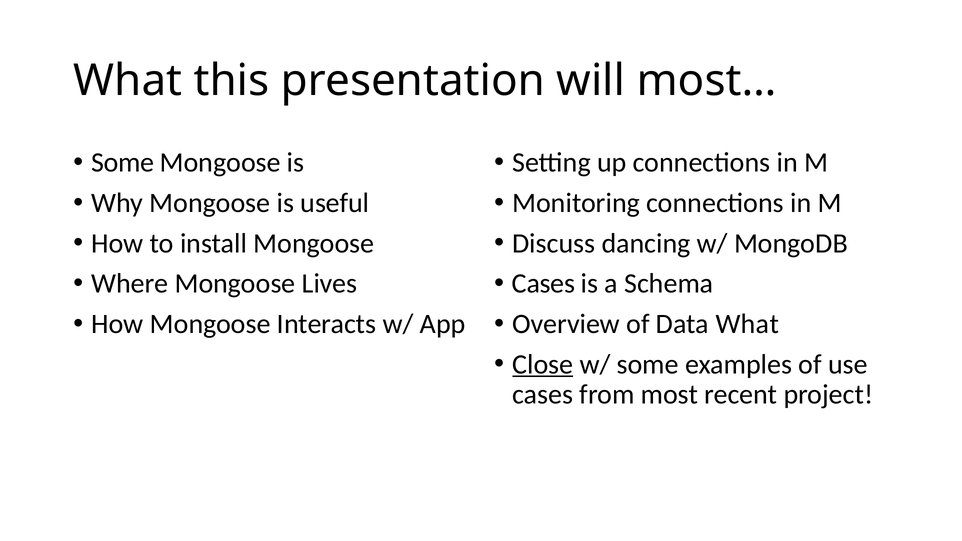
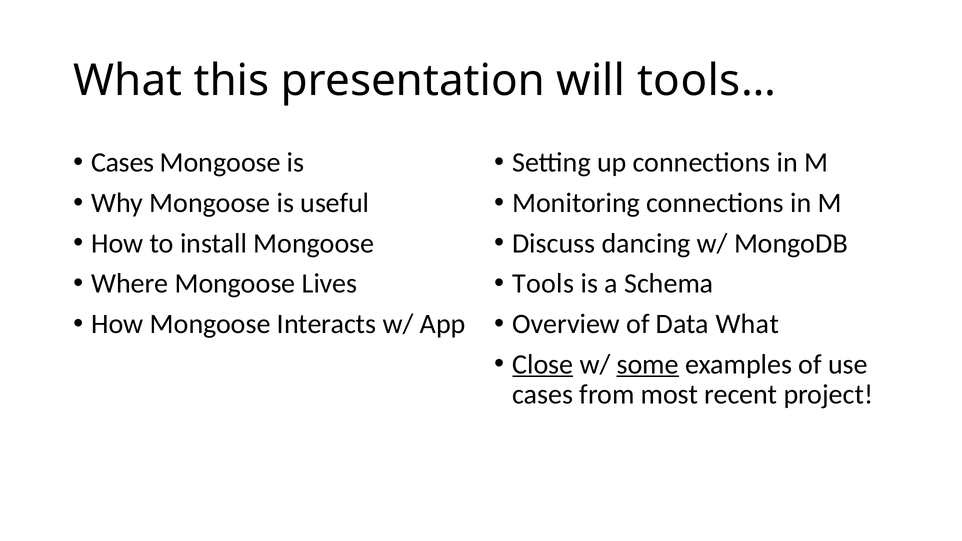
most…: most… -> tools… (707, 81)
Some: Some -> Cases (123, 163)
Cases: Cases -> Tools (543, 284)
some underline: none -> present (648, 364)
